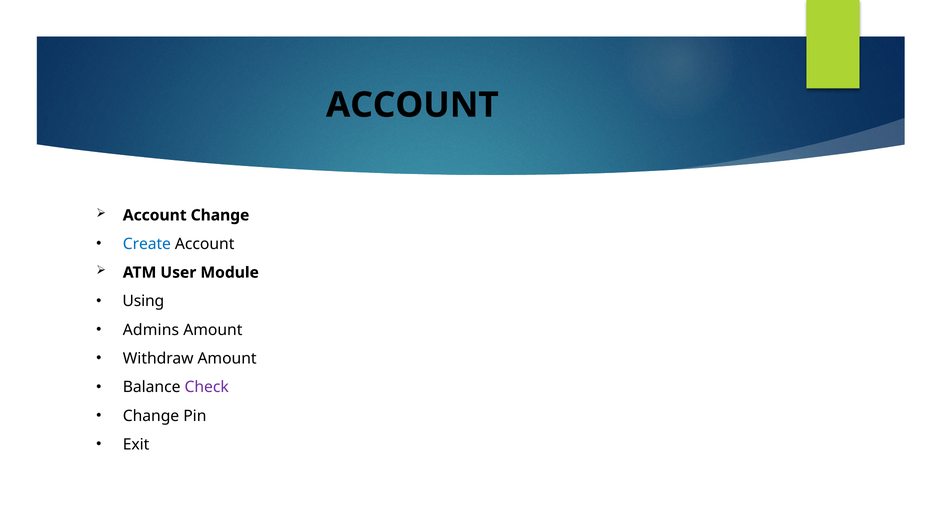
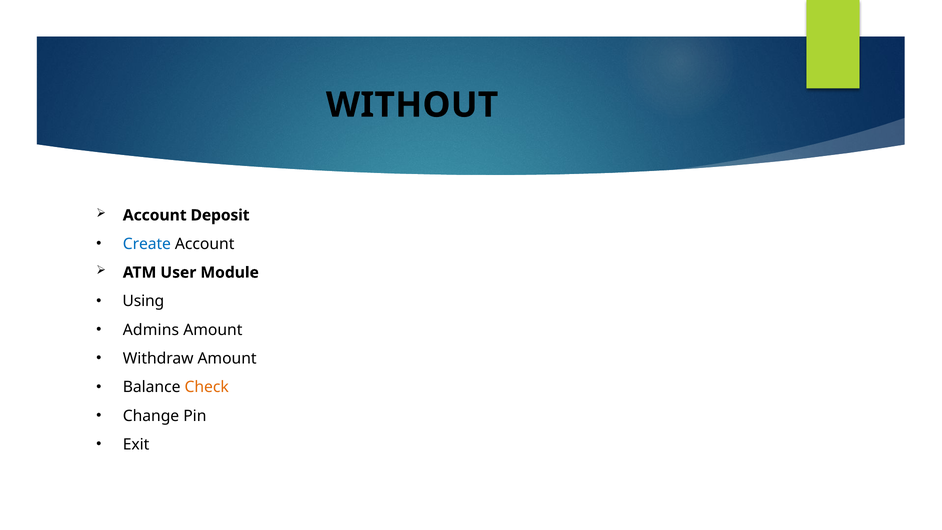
ACCOUNT: ACCOUNT -> WITHOUT (412, 105)
Account Change: Change -> Deposit (220, 215)
Check colour: purple -> orange (207, 387)
